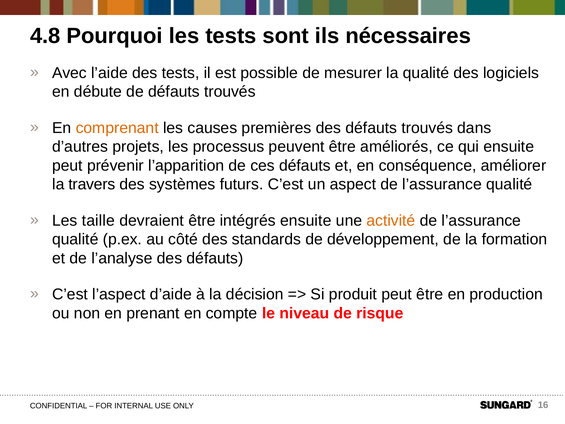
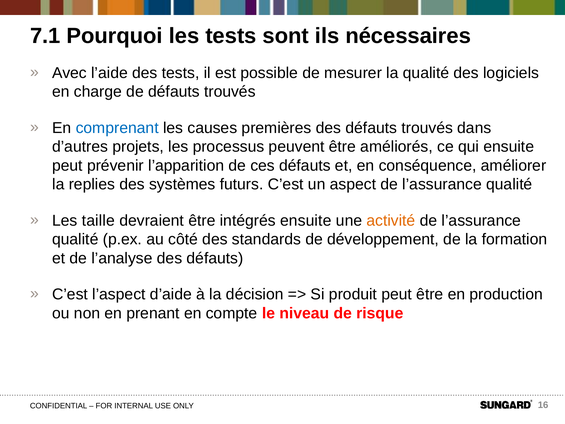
4.8: 4.8 -> 7.1 (45, 36)
débute: débute -> charge (98, 92)
comprenant colour: orange -> blue (117, 128)
travers: travers -> replies (92, 184)
